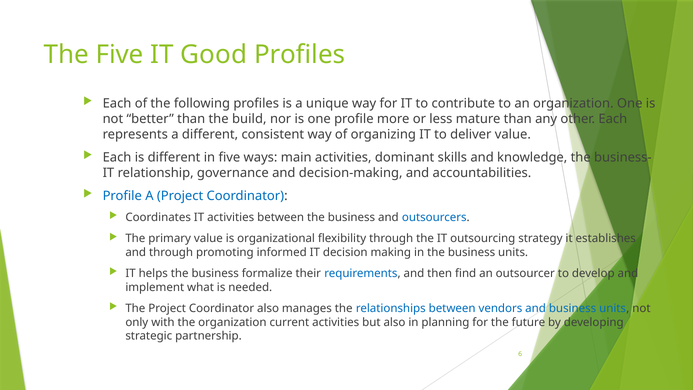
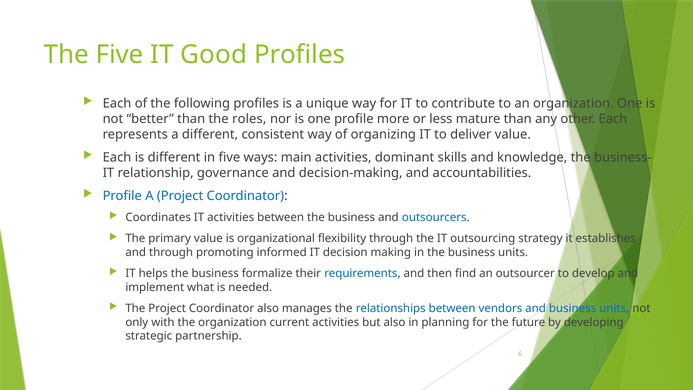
build: build -> roles (249, 119)
